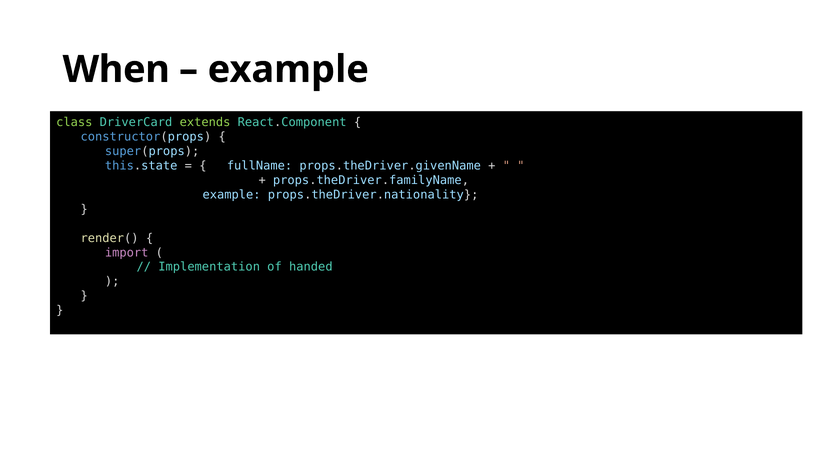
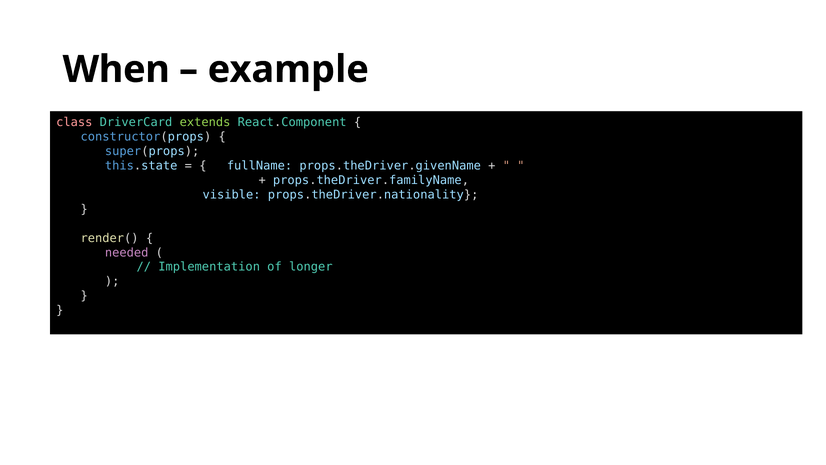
class colour: light green -> pink (74, 122)
example: example -> visible (232, 194)
import: import -> needed (127, 252)
handed: handed -> longer (311, 267)
